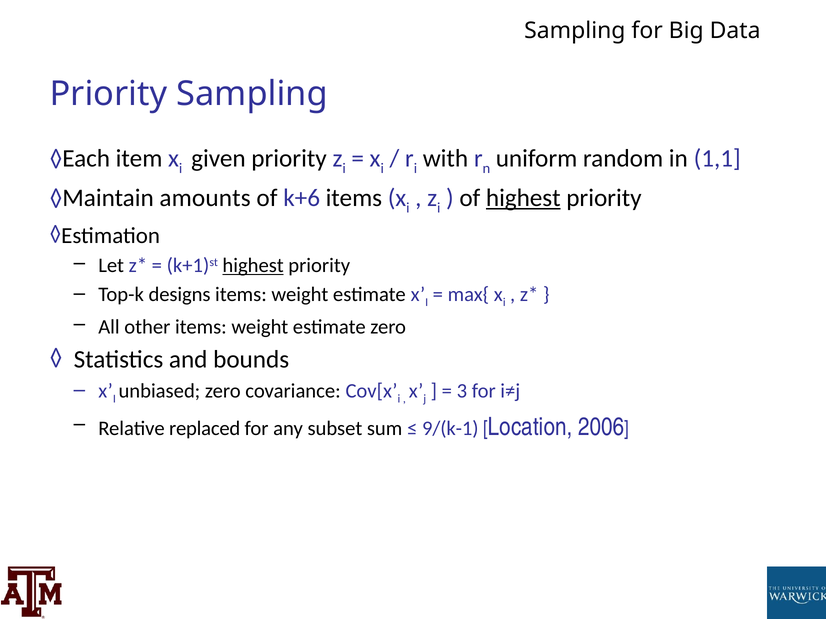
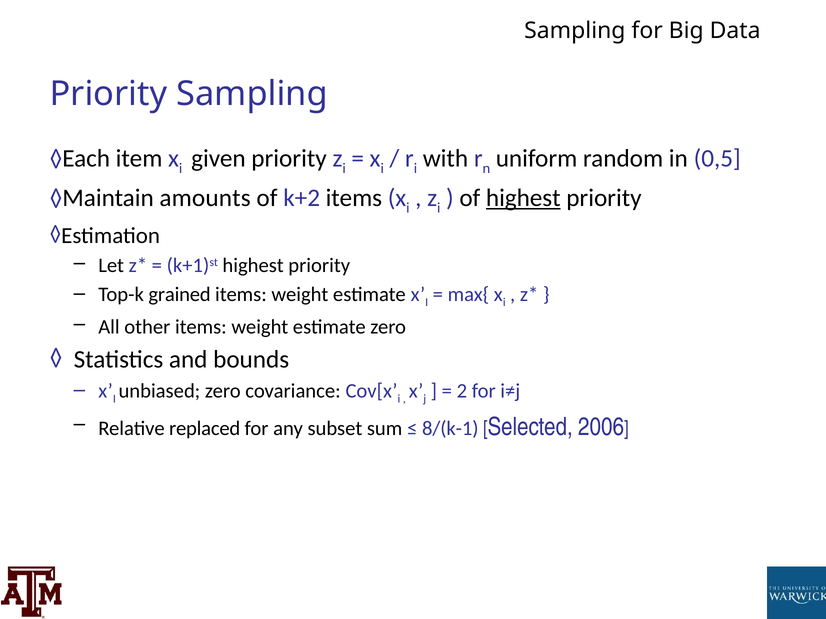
1,1: 1,1 -> 0,5 (717, 159)
k+6: k+6 -> k+2 (302, 198)
highest underline: present -> none (253, 266)
designs: designs -> grained (180, 295)
3: 3 -> 2 (462, 391)
9/(k-1: 9/(k-1 -> 8/(k-1 (450, 429)
Location: Location -> Selected (530, 428)
